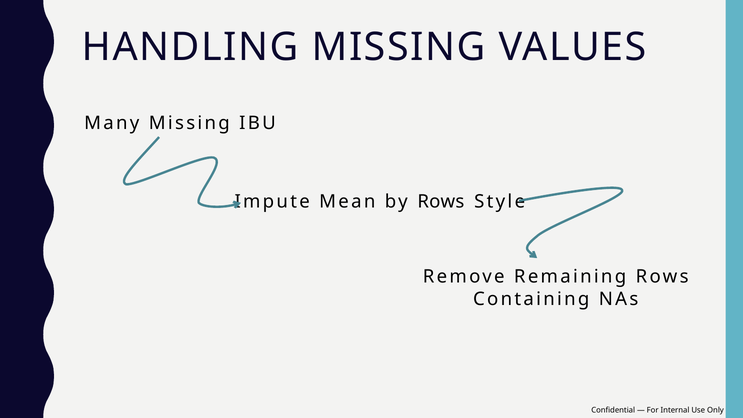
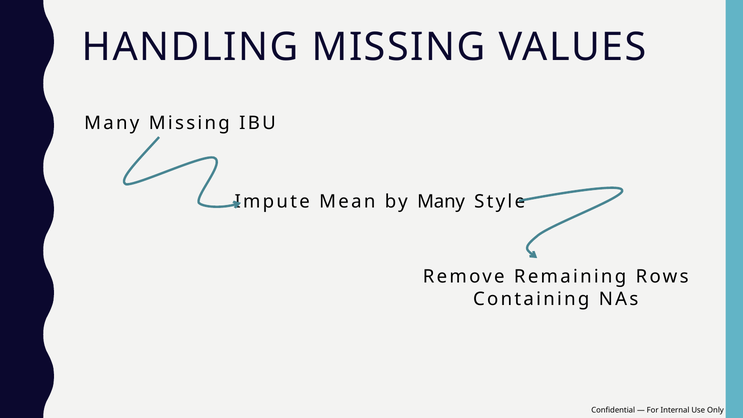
by Rows: Rows -> Many (441, 202)
